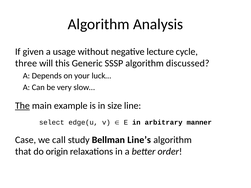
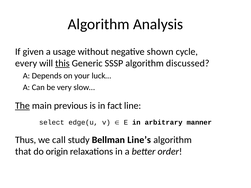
lecture: lecture -> shown (160, 52)
three: three -> every (26, 63)
this underline: none -> present (62, 63)
example: example -> previous (71, 106)
size: size -> fact (115, 106)
Case: Case -> Thus (26, 140)
